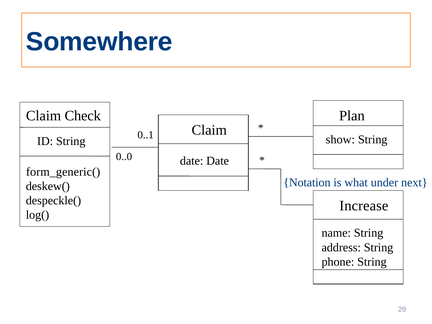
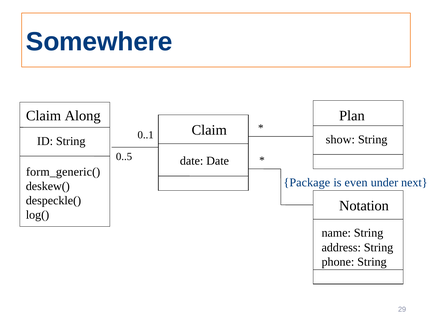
Check: Check -> Along (83, 116)
0..0: 0..0 -> 0..5 (124, 157)
Notation: Notation -> Package (307, 183)
what: what -> even (356, 183)
Increase: Increase -> Notation (364, 206)
